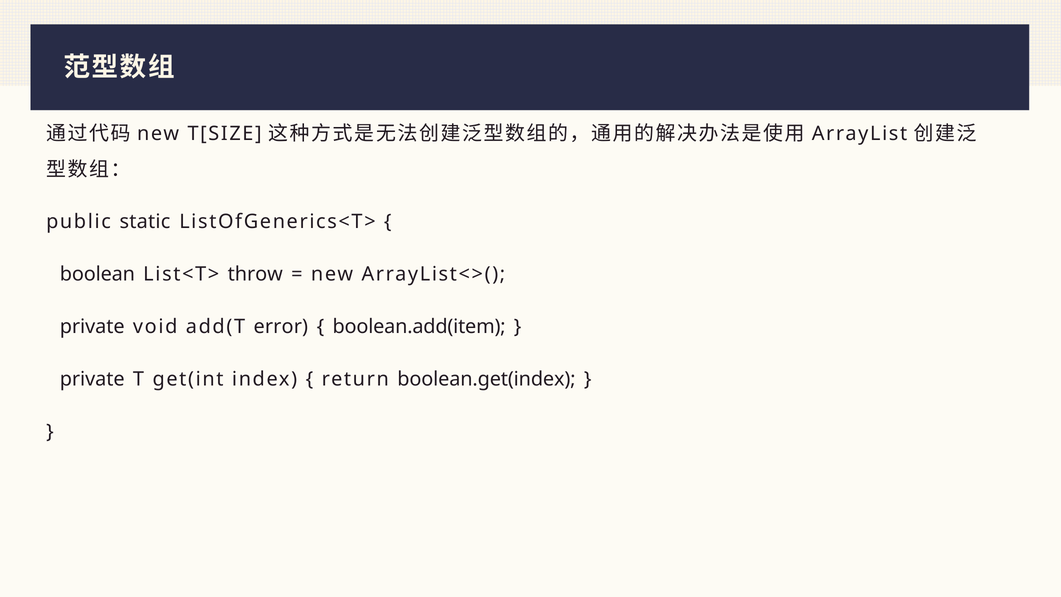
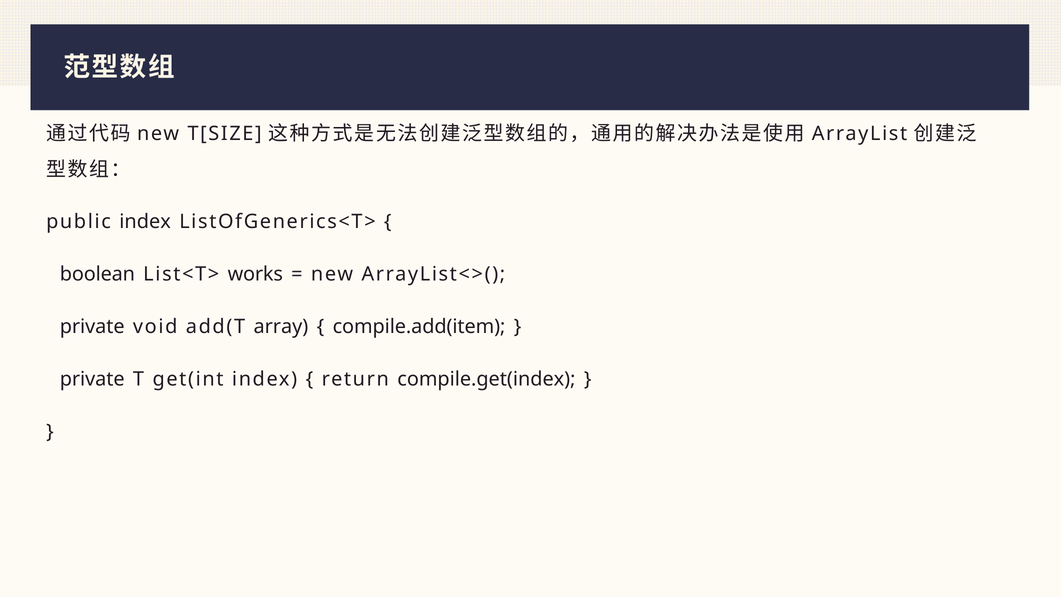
public static: static -> index (145, 222)
throw: throw -> works (255, 274)
error: error -> array (281, 327)
boolean.add(item: boolean.add(item -> compile.add(item (419, 327)
boolean.get(index: boolean.get(index -> compile.get(index (486, 379)
